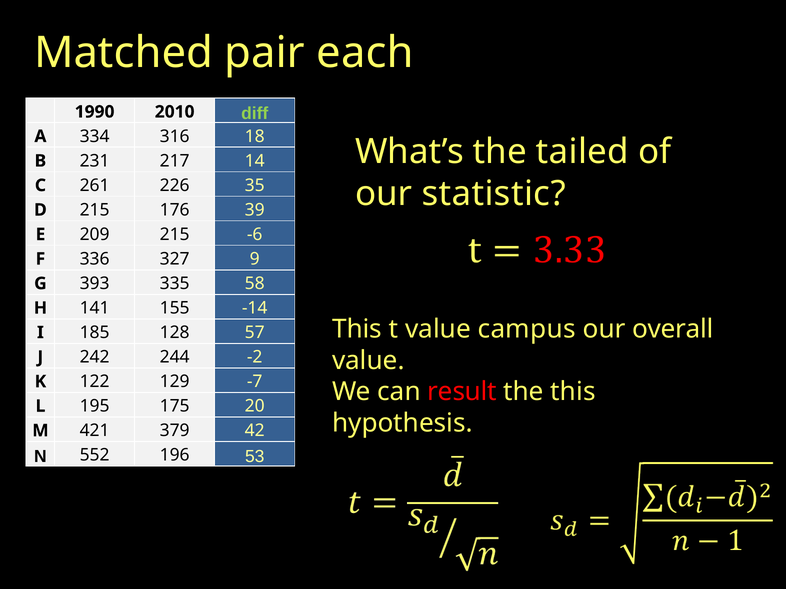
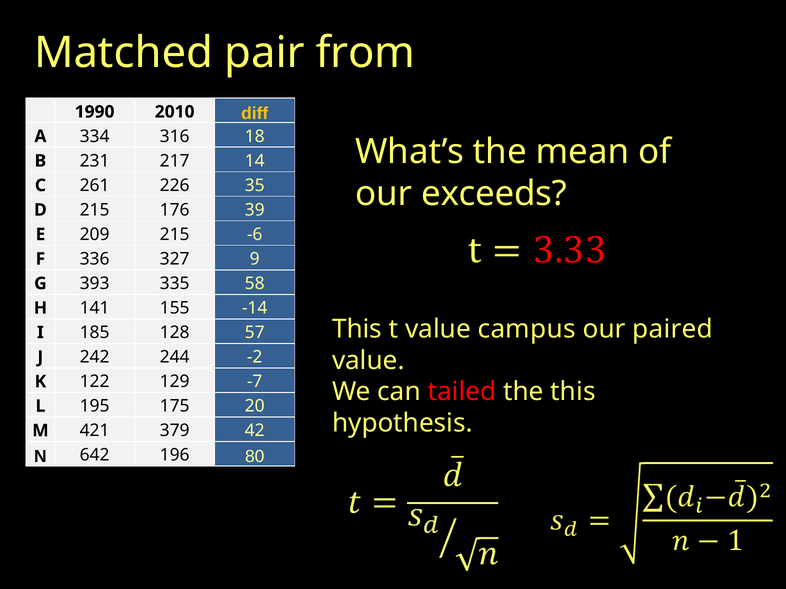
each: each -> from (365, 53)
diff colour: light green -> yellow (255, 113)
tailed: tailed -> mean (583, 152)
statistic: statistic -> exceeds (494, 194)
overall: overall -> paired (673, 329)
result: result -> tailed (462, 392)
552: 552 -> 642 (95, 455)
53: 53 -> 80 (255, 457)
